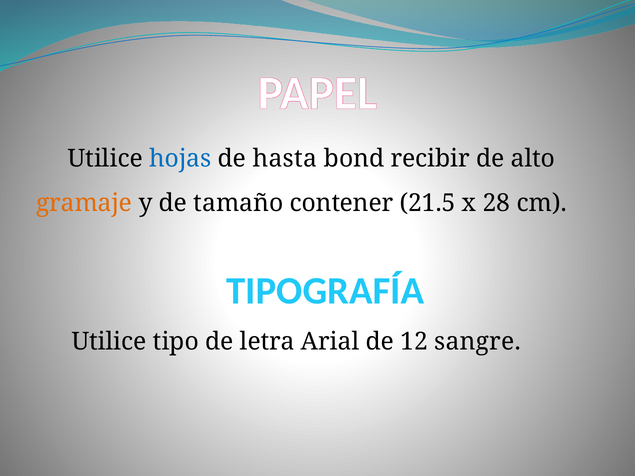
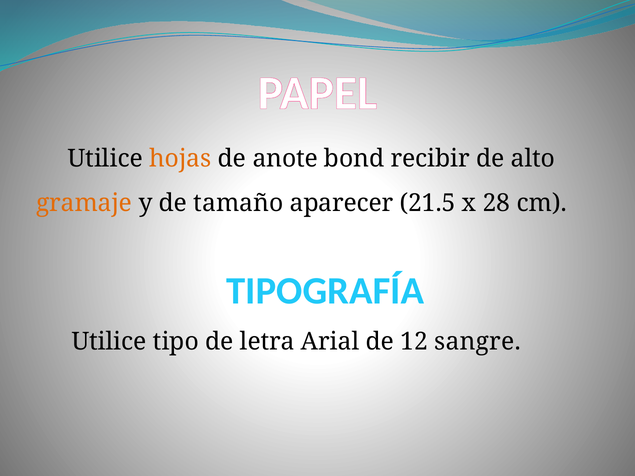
hojas colour: blue -> orange (180, 159)
hasta: hasta -> anote (285, 159)
contener: contener -> aparecer (342, 203)
